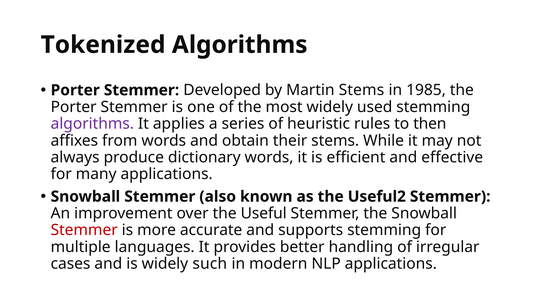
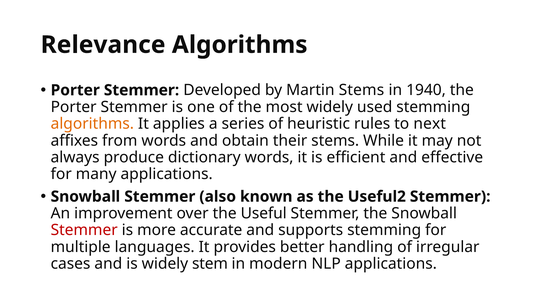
Tokenized: Tokenized -> Relevance (103, 45)
1985: 1985 -> 1940 (426, 90)
algorithms colour: purple -> orange (92, 124)
then: then -> next (430, 124)
such: such -> stem (210, 264)
